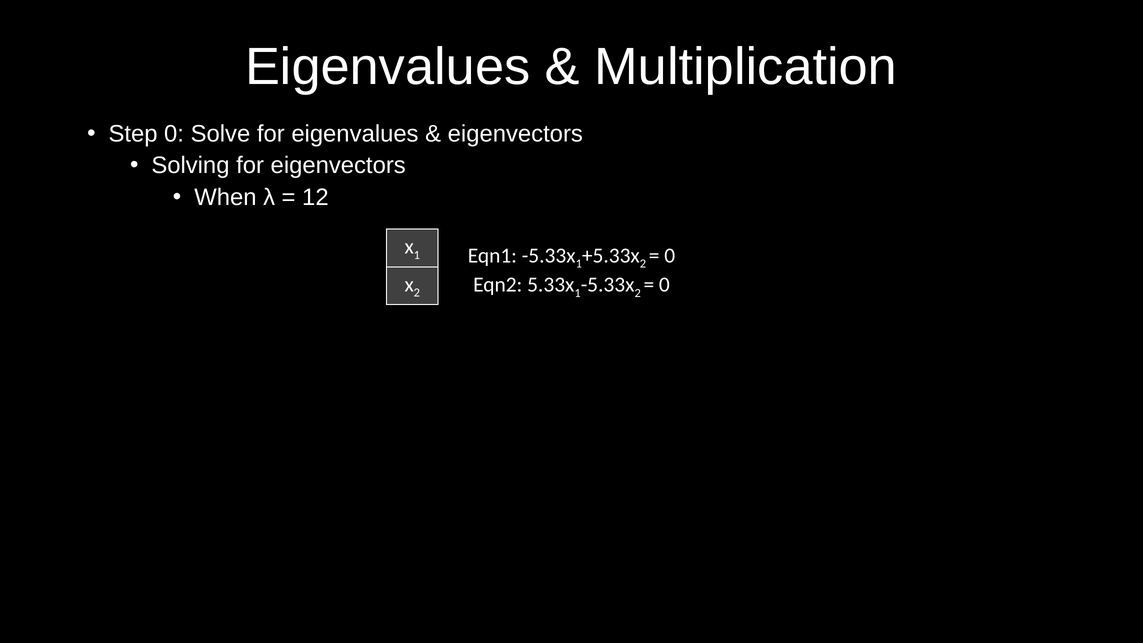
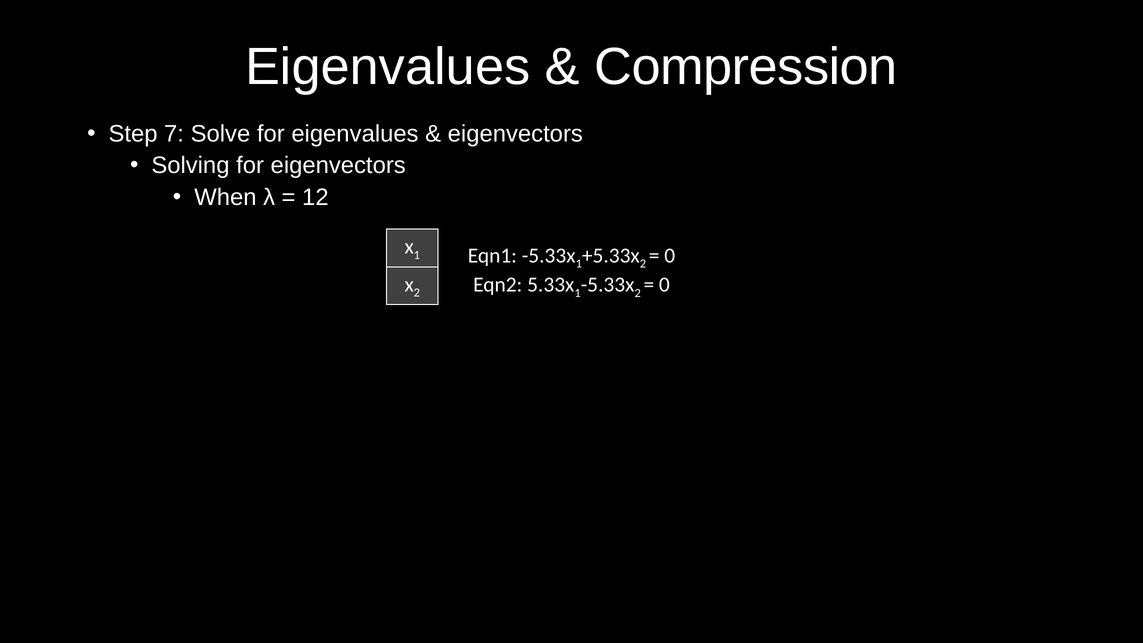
Multiplication: Multiplication -> Compression (746, 67)
Step 0: 0 -> 7 (174, 134)
